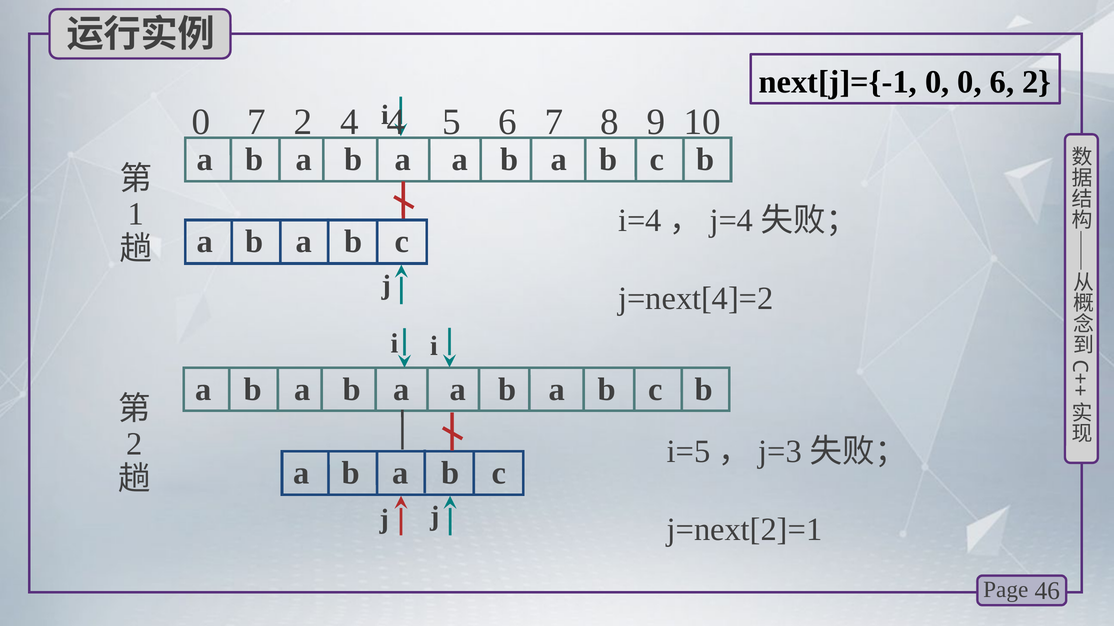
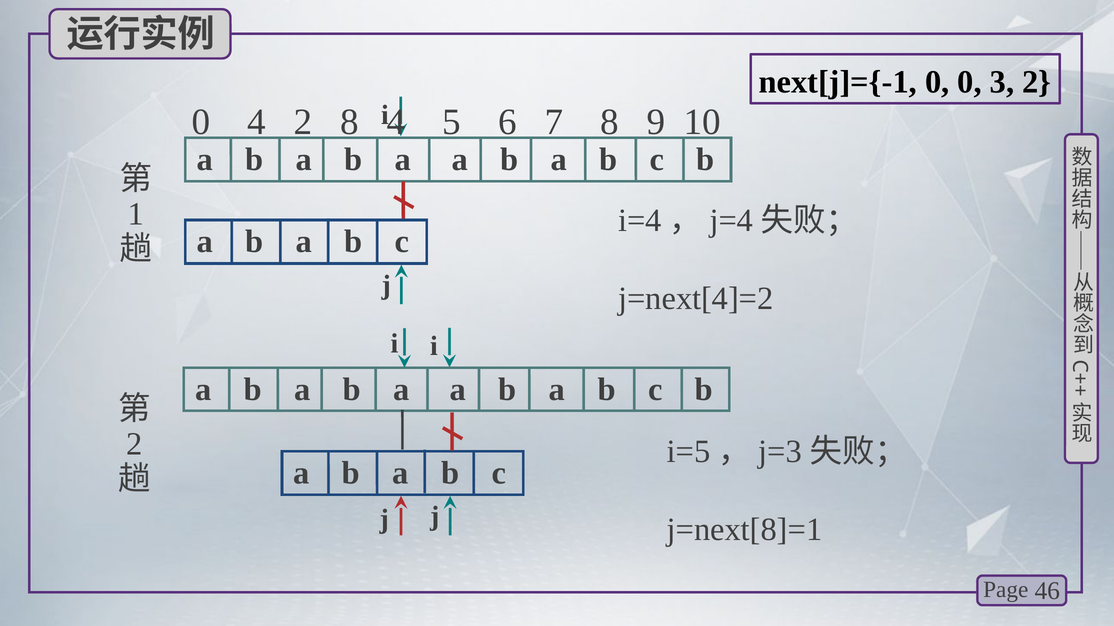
0 6: 6 -> 3 (1002, 82)
0 7: 7 -> 4 (257, 122)
2 4: 4 -> 8 (350, 122)
j=next[2]=1: j=next[2]=1 -> j=next[8]=1 (745, 530)
